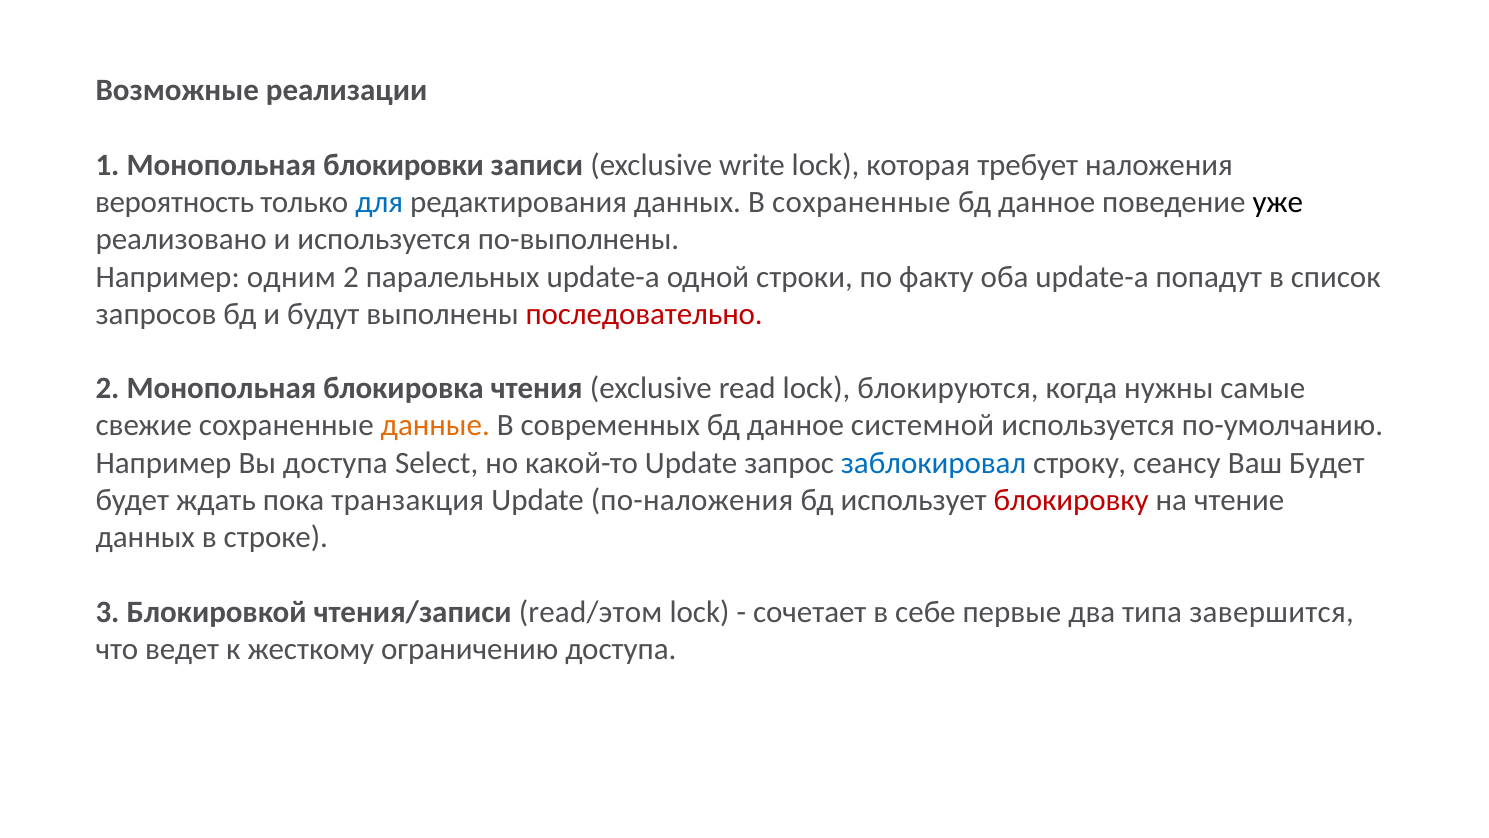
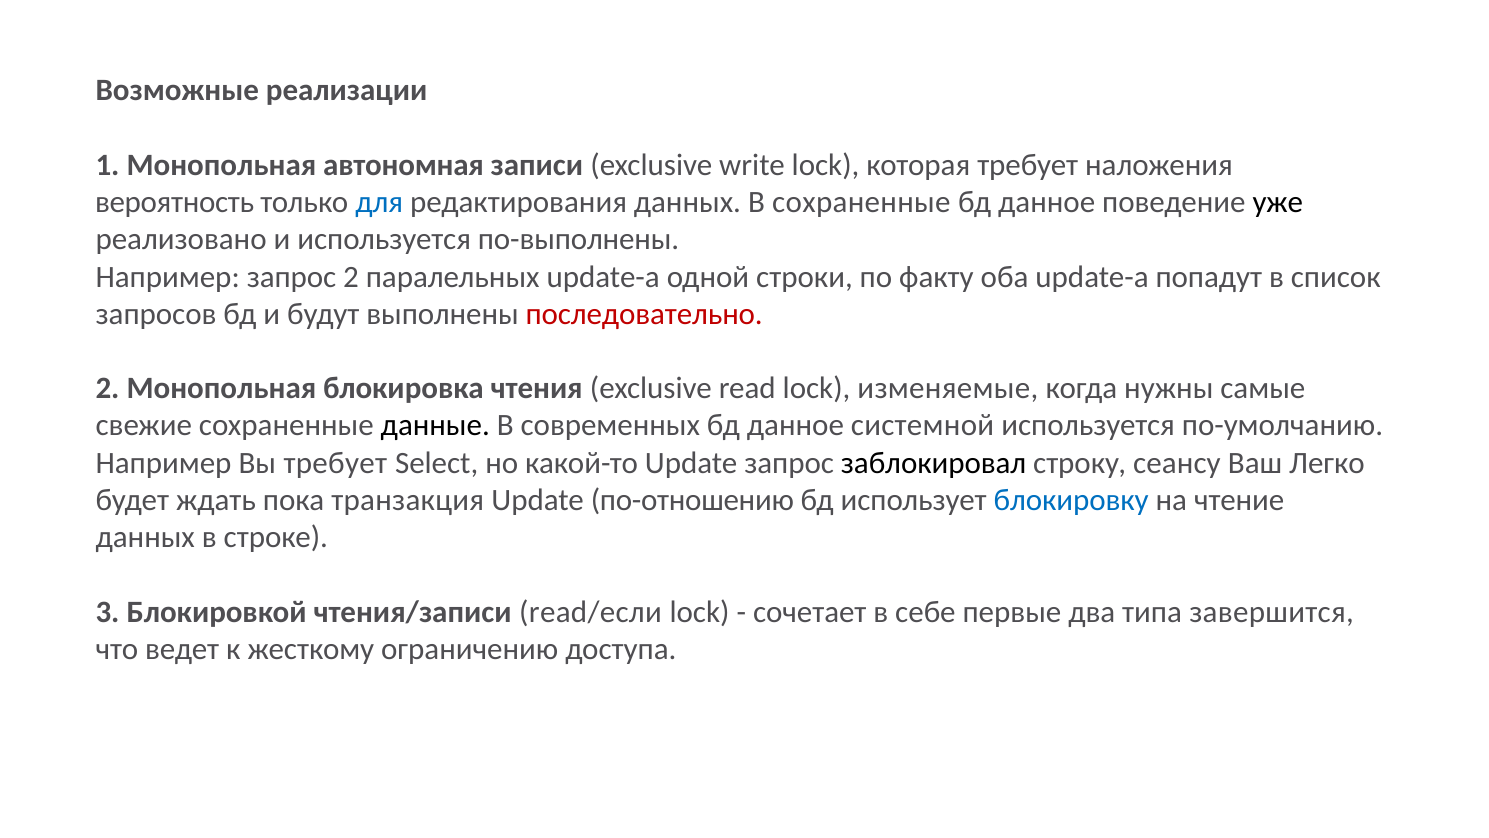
блокировки: блокировки -> автономная (404, 165)
Например одним: одним -> запрос (292, 277)
блокируются: блокируются -> изменяемые (948, 388)
данные colour: orange -> black (435, 426)
Вы доступа: доступа -> требует (335, 463)
заблокировал colour: blue -> black (934, 463)
Ваш Будет: Будет -> Легко (1327, 463)
по-наложения: по-наложения -> по-отношению (692, 500)
блокировку colour: red -> blue (1071, 500)
read/этом: read/этом -> read/если (591, 612)
